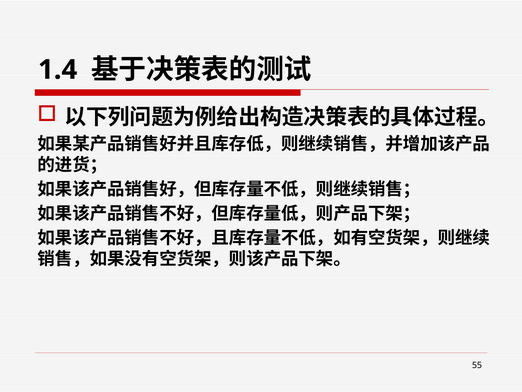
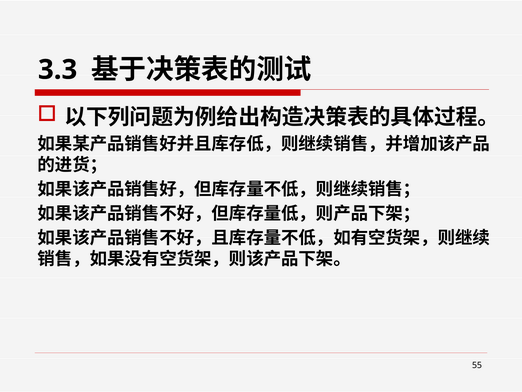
1.4: 1.4 -> 3.3 (58, 70)
